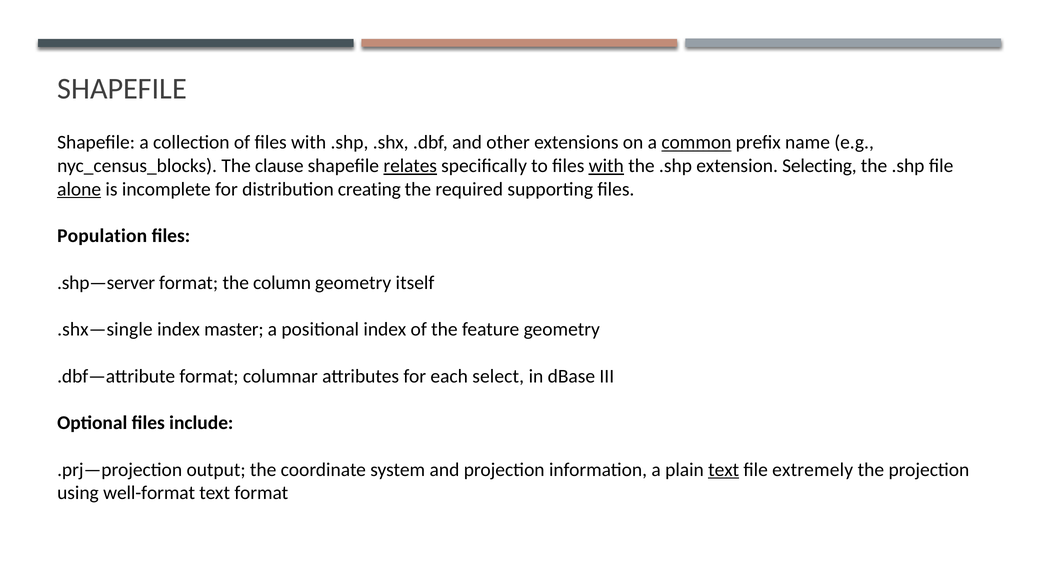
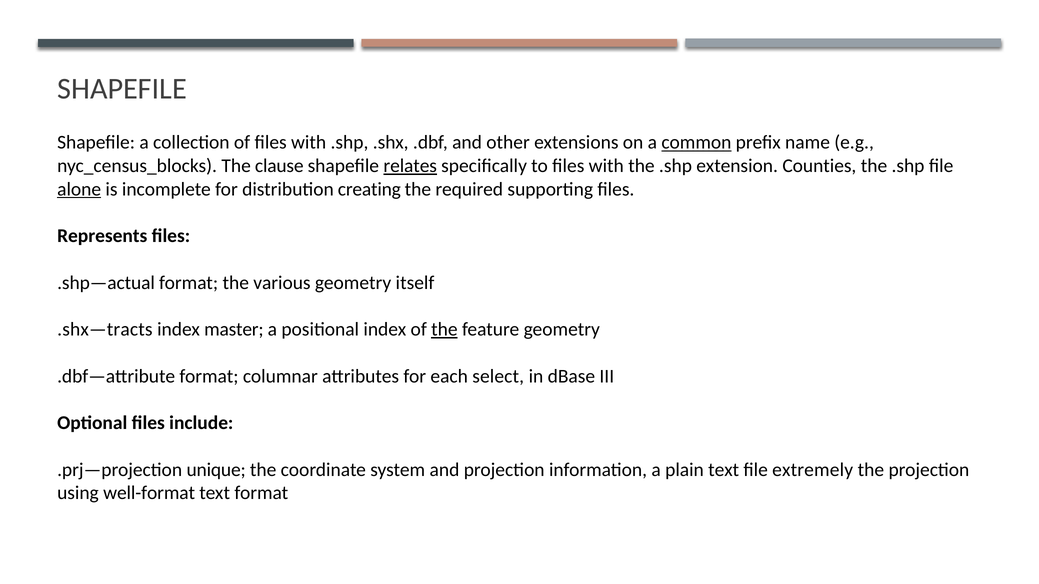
with underline: present -> none (606, 166)
Selecting: Selecting -> Counties (819, 166)
Population: Population -> Represents (102, 236)
.shp—server: .shp—server -> .shp—actual (106, 283)
column: column -> various (282, 283)
.shx—single: .shx—single -> .shx—tracts (105, 330)
the underline: none -> present (444, 330)
output: output -> unique (216, 470)
text underline: present -> none (724, 470)
